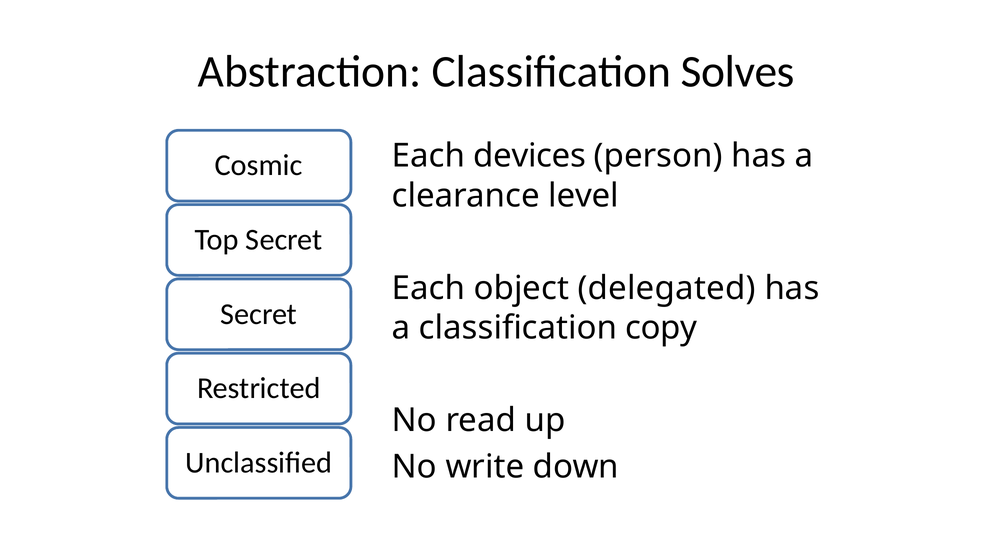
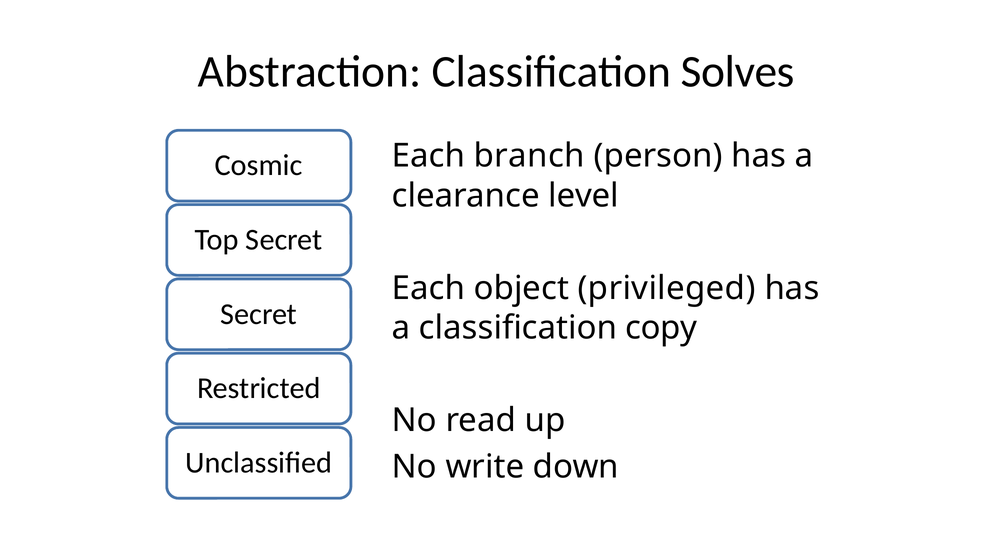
devices: devices -> branch (529, 156)
delegated: delegated -> privileged (667, 288)
